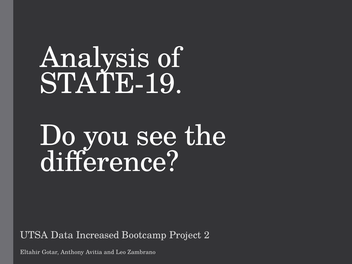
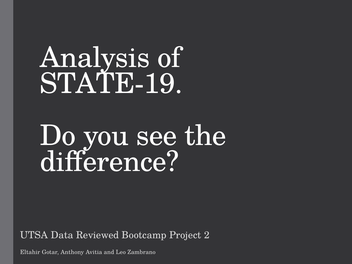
Increased: Increased -> Reviewed (98, 235)
